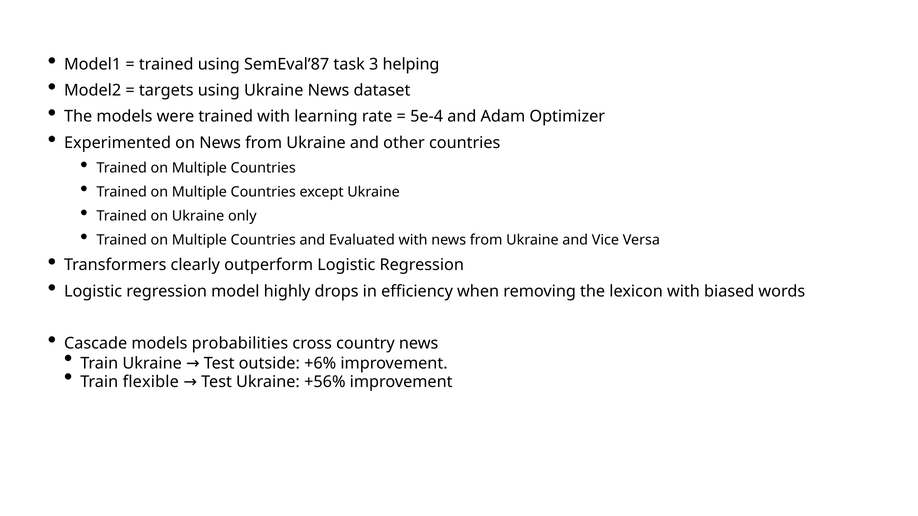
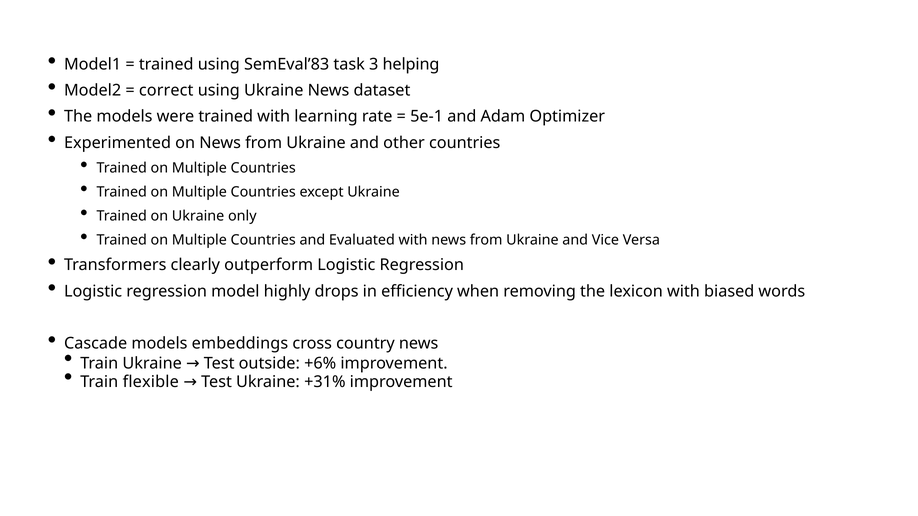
SemEval’87: SemEval’87 -> SemEval’83 (287, 64)
targets: targets -> correct (166, 90)
5e-4: 5e-4 -> 5e-1 (427, 117)
probabilities: probabilities -> embeddings (240, 344)
+56%: +56% -> +31% (325, 382)
